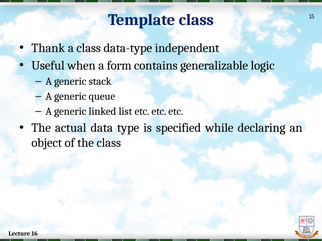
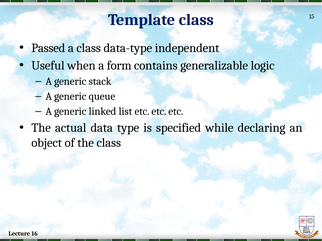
Thank: Thank -> Passed (48, 48)
